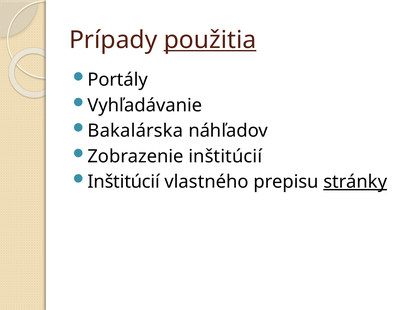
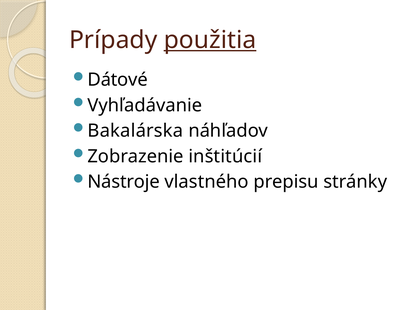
Portály: Portály -> Dátové (118, 80)
Inštitúcií: Inštitúcií -> Nástroje (124, 182)
stránky underline: present -> none (355, 182)
